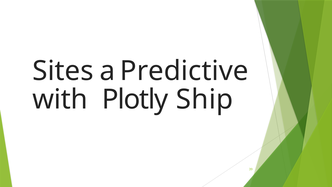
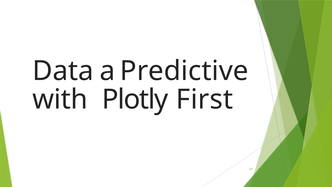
Sites: Sites -> Data (63, 71)
Ship: Ship -> First (205, 99)
